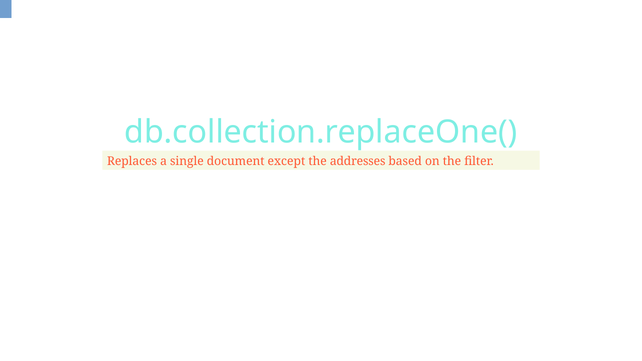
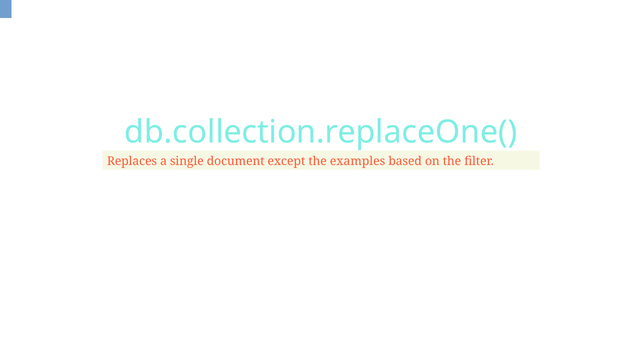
addresses: addresses -> examples (358, 161)
